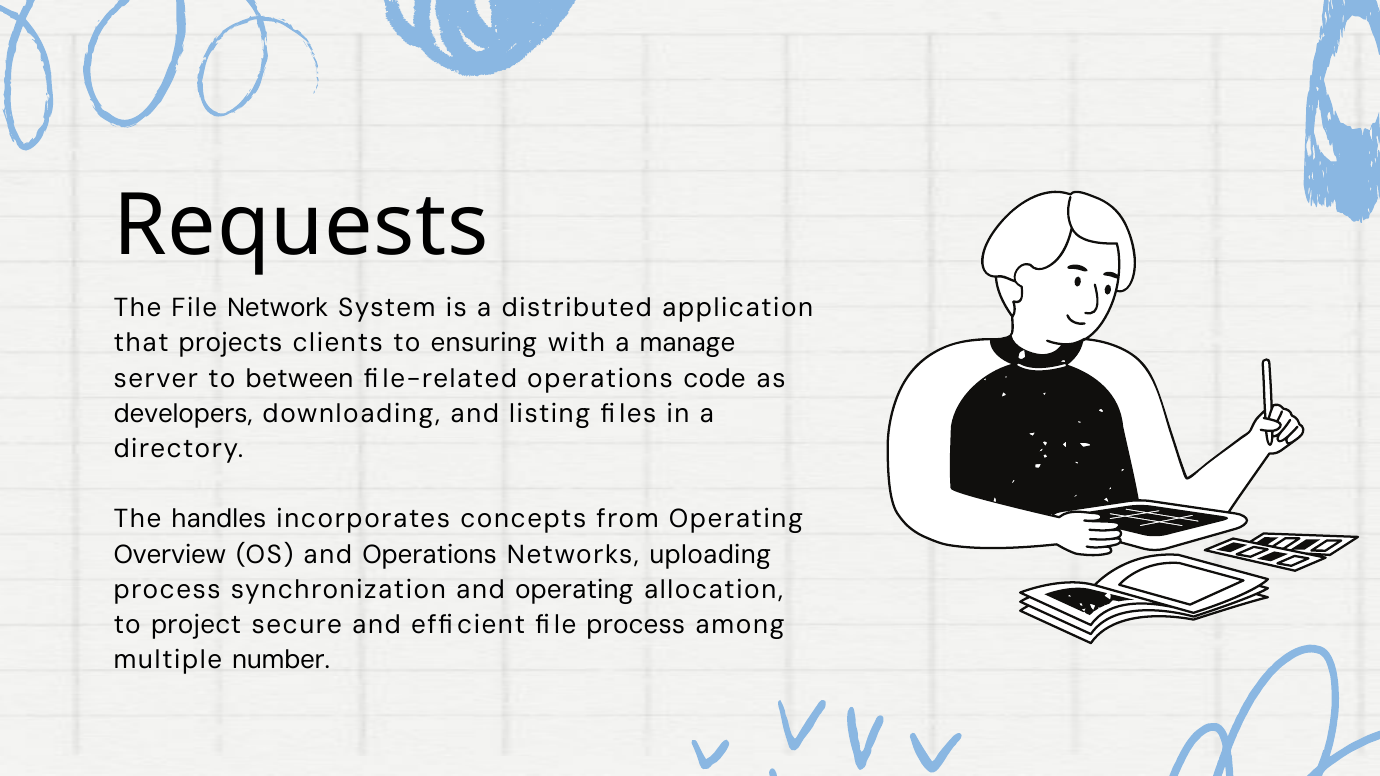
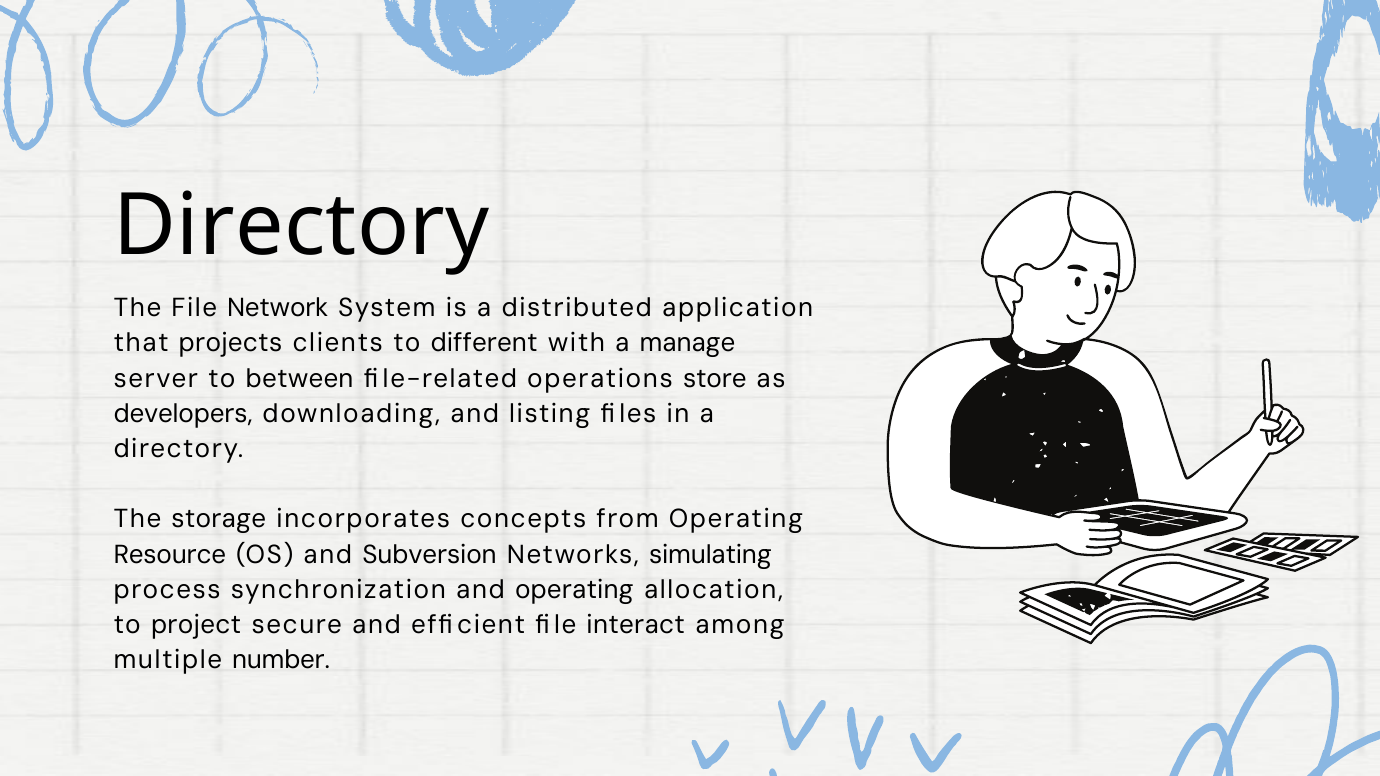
Requests: Requests -> Directory (301, 226)
ensuring: ensuring -> different (484, 343)
code: code -> store (715, 379)
handles: handles -> storage (219, 520)
Overview: Overview -> Resource (170, 555)
and Operations: Operations -> Subversion (430, 555)
uploading: uploading -> simulating (710, 555)
file process: process -> interact (636, 625)
